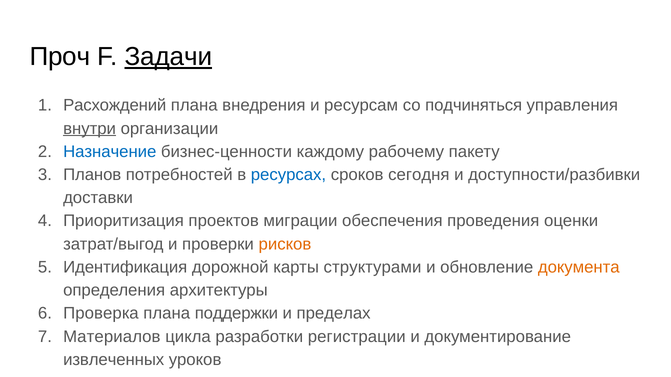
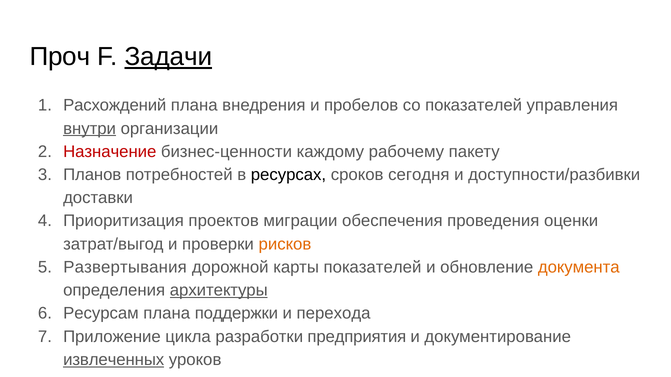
ресурсам: ресурсам -> пробелов (361, 106)
со подчиняться: подчиняться -> показателей (474, 106)
Назначение colour: blue -> red (110, 152)
ресурсах colour: blue -> black (288, 175)
Идентификация: Идентификация -> Развертывания (125, 268)
карты структурами: структурами -> показателей (373, 268)
архитектуры underline: none -> present (219, 291)
Проверка: Проверка -> Ресурсам (101, 314)
пределах: пределах -> перехода (334, 314)
Материалов: Материалов -> Приложение (112, 337)
регистрации: регистрации -> предприятия (357, 337)
извлеченных underline: none -> present (114, 360)
